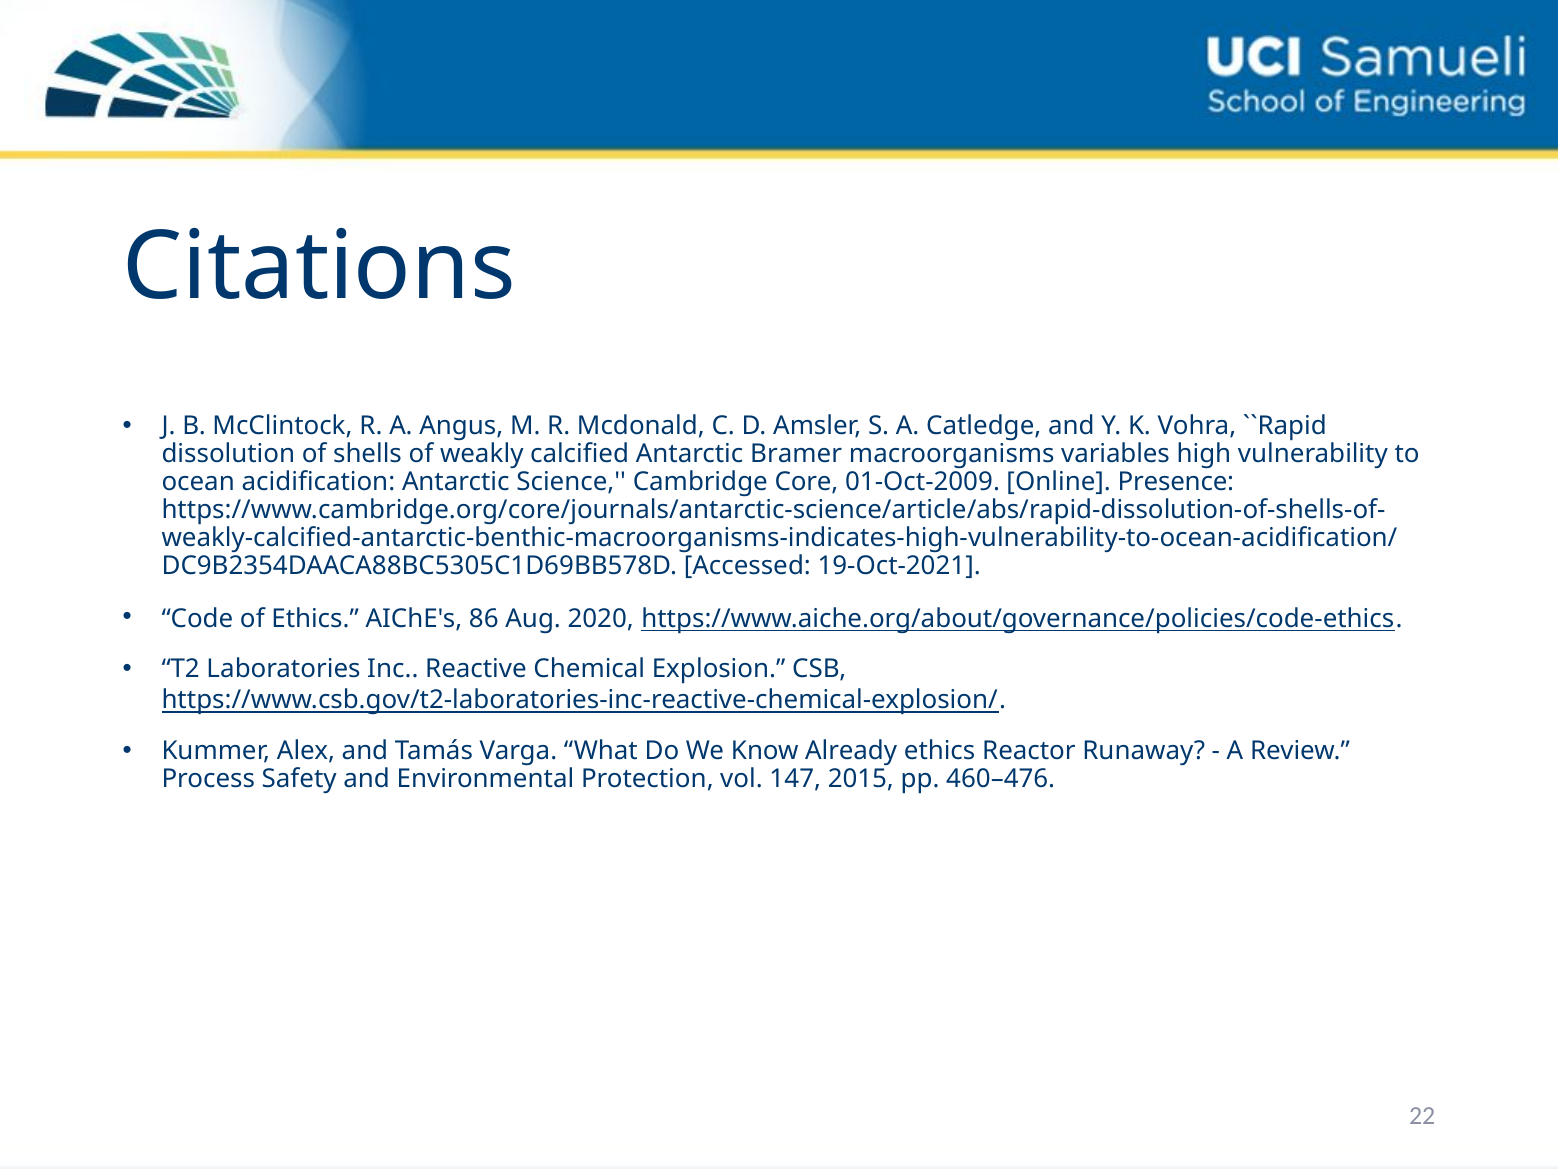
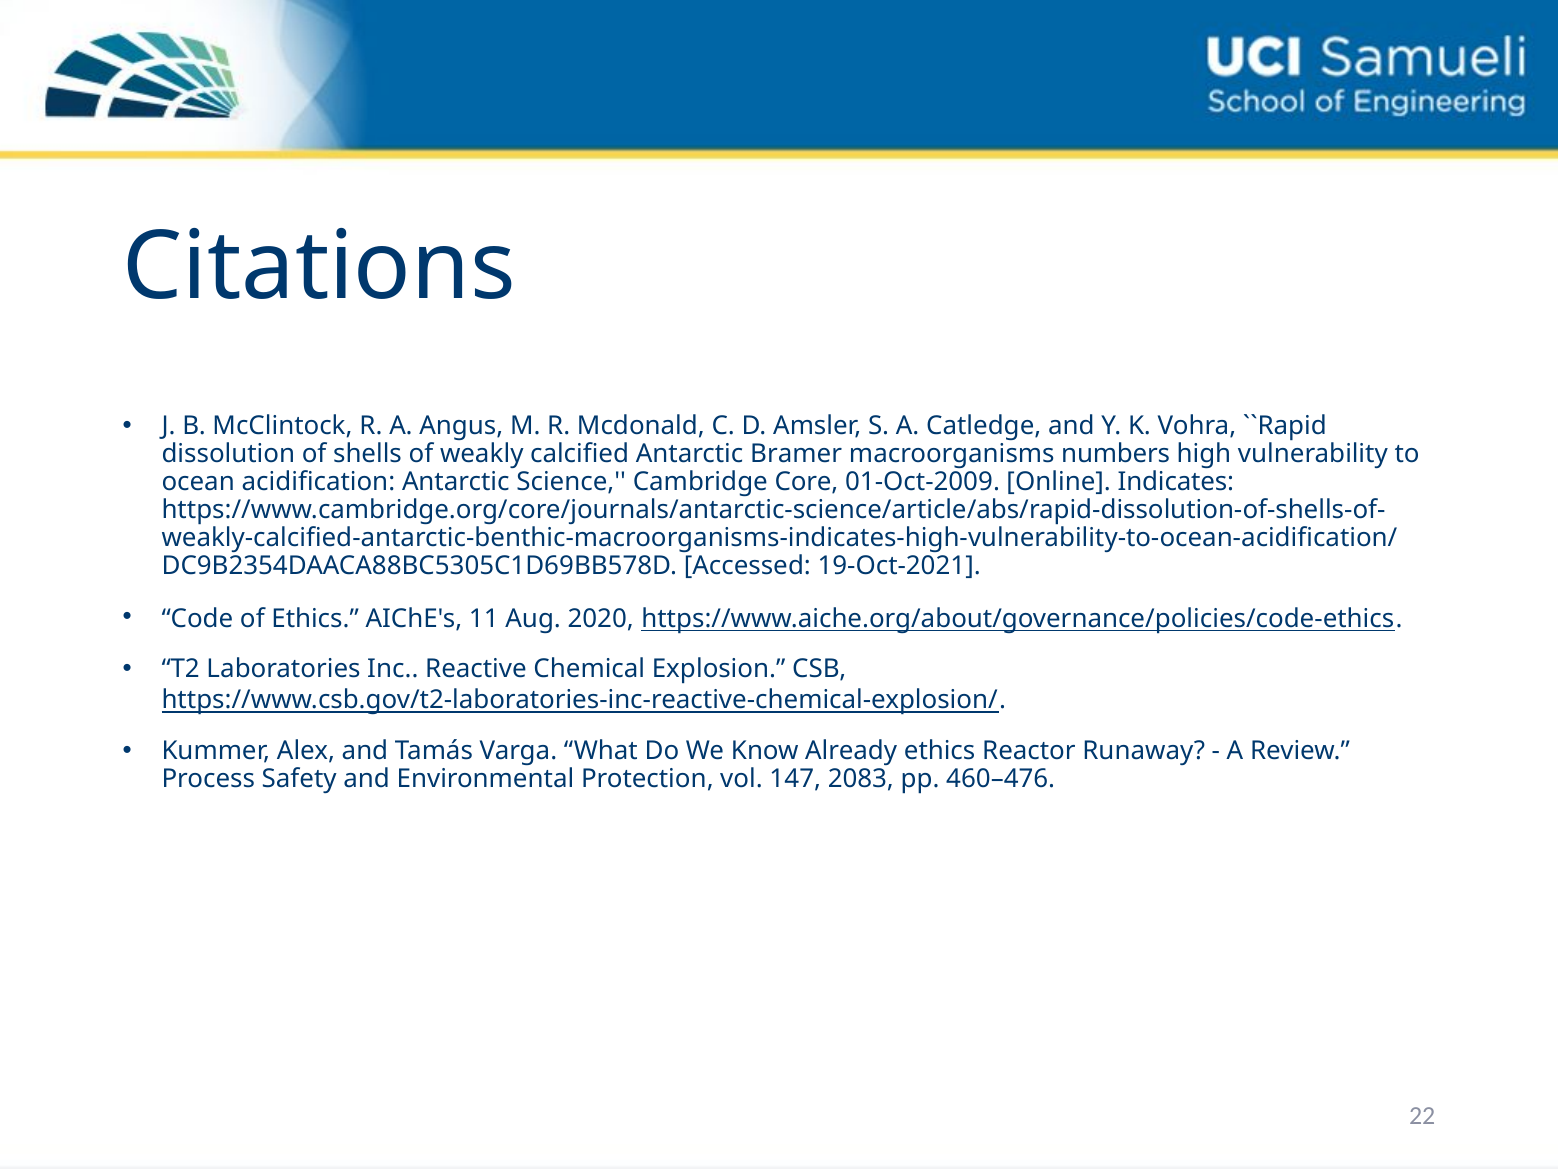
variables: variables -> numbers (1116, 454)
Presence: Presence -> Indicates (1176, 482)
86: 86 -> 11 (484, 618)
2015: 2015 -> 2083 (861, 778)
